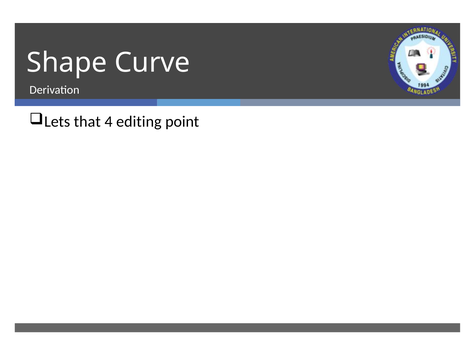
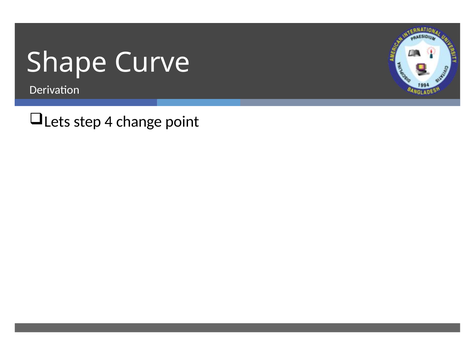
that: that -> step (87, 122)
editing: editing -> change (139, 122)
